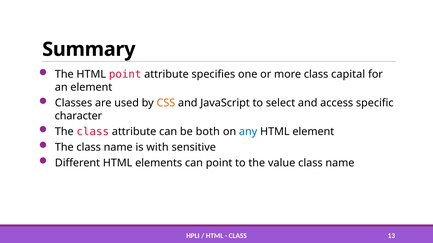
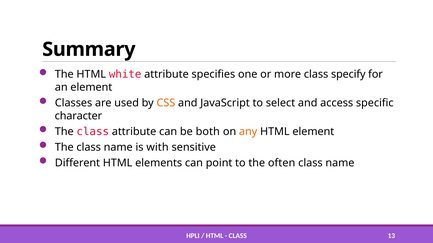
HTML point: point -> white (125, 74)
capital: capital -> specify (348, 74)
any colour: blue -> orange (248, 132)
value: value -> often (282, 163)
